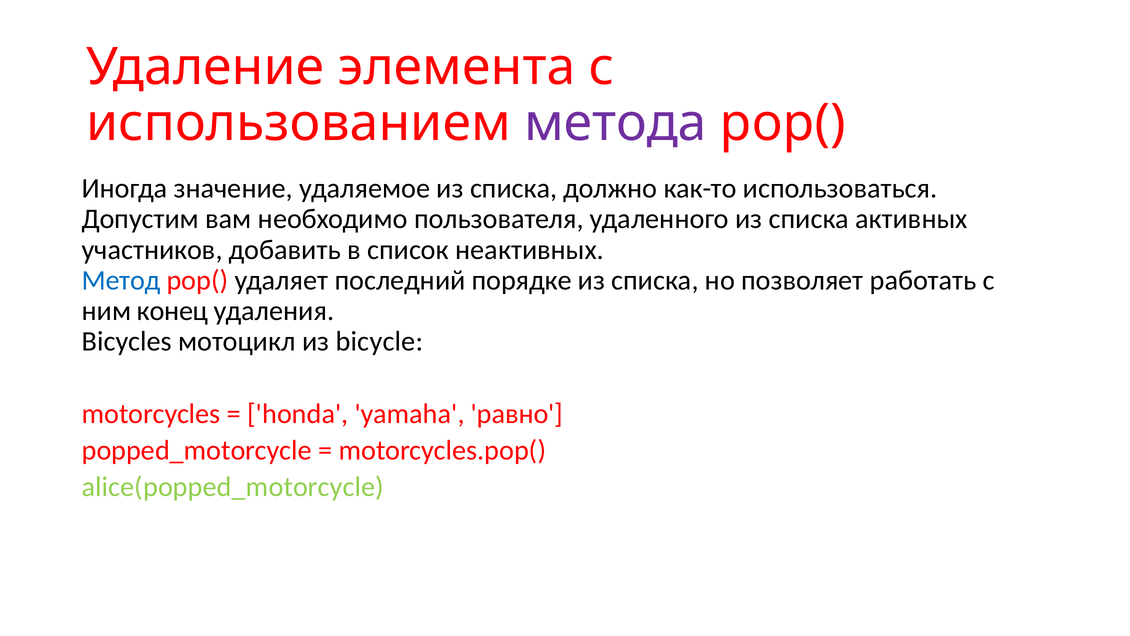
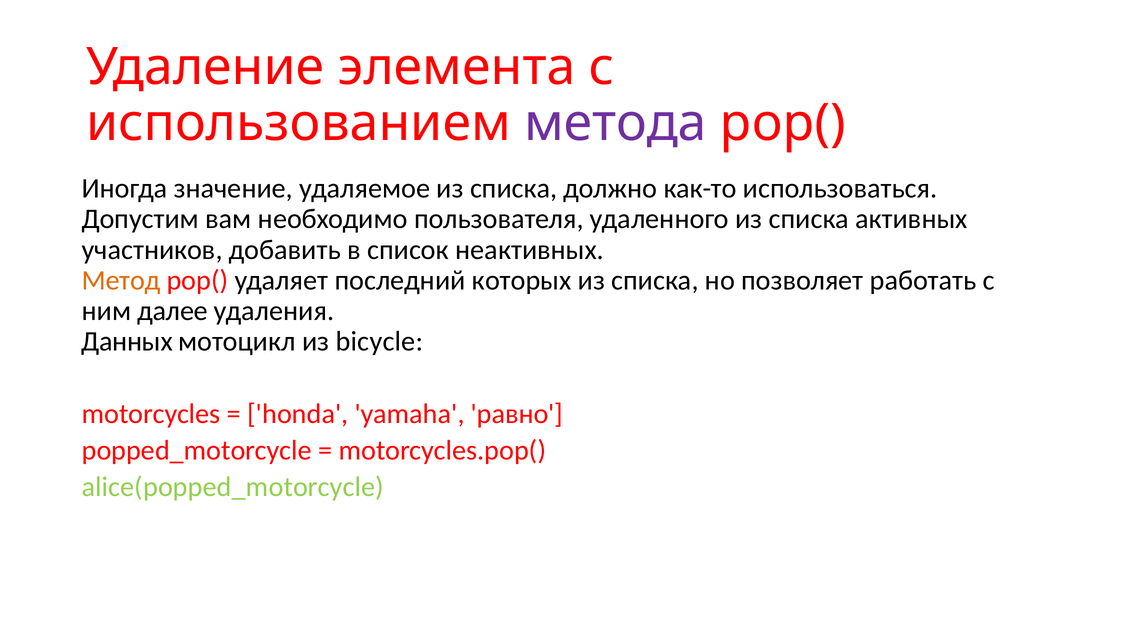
Метод colour: blue -> orange (121, 280)
порядке: порядке -> которых (522, 280)
конец: конец -> далее (173, 311)
Bicycles: Bicycles -> Данных (127, 341)
